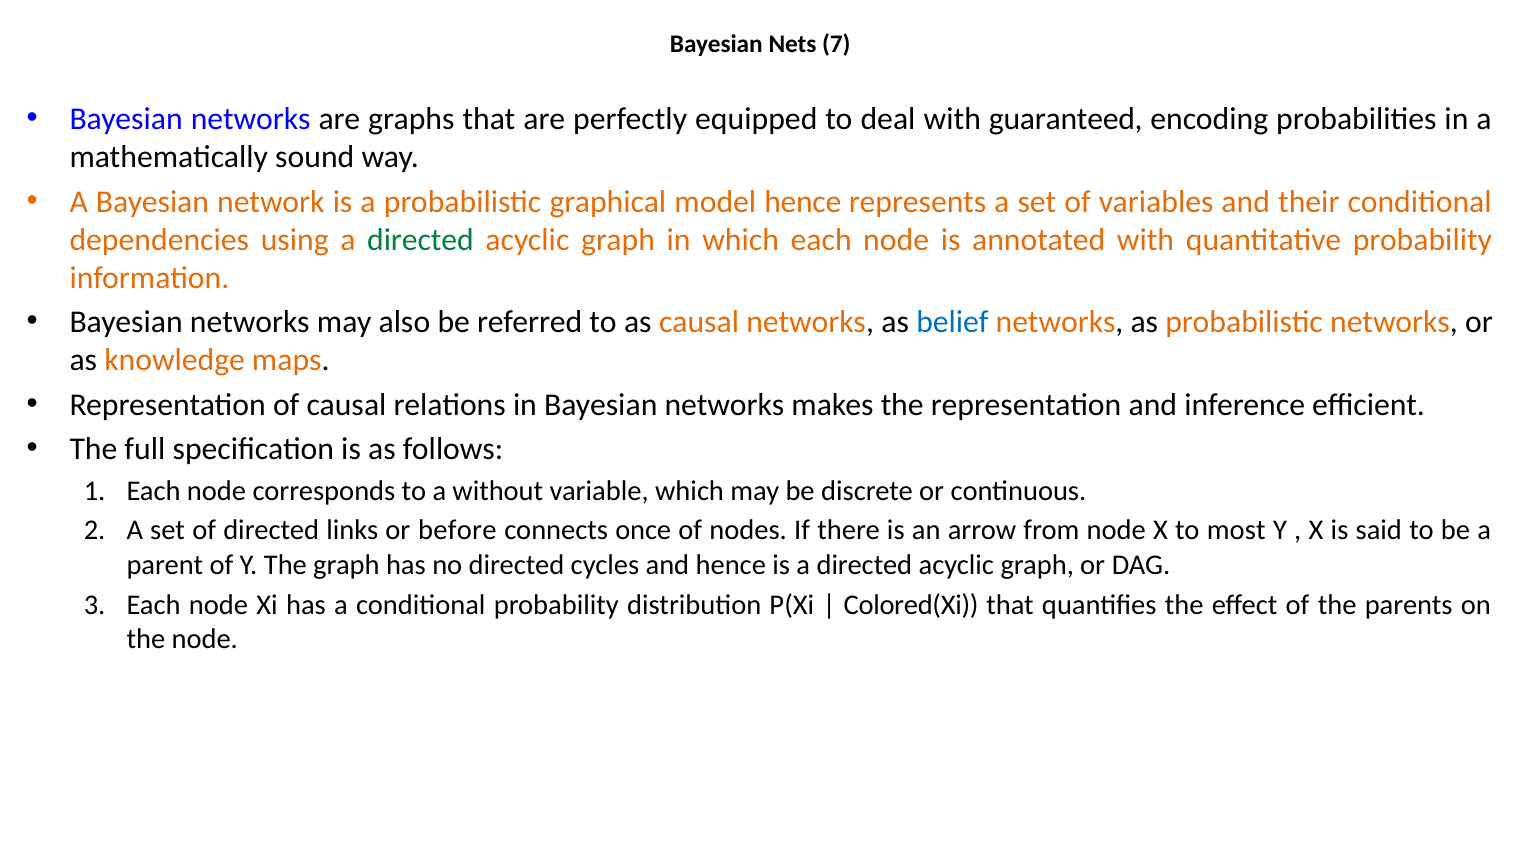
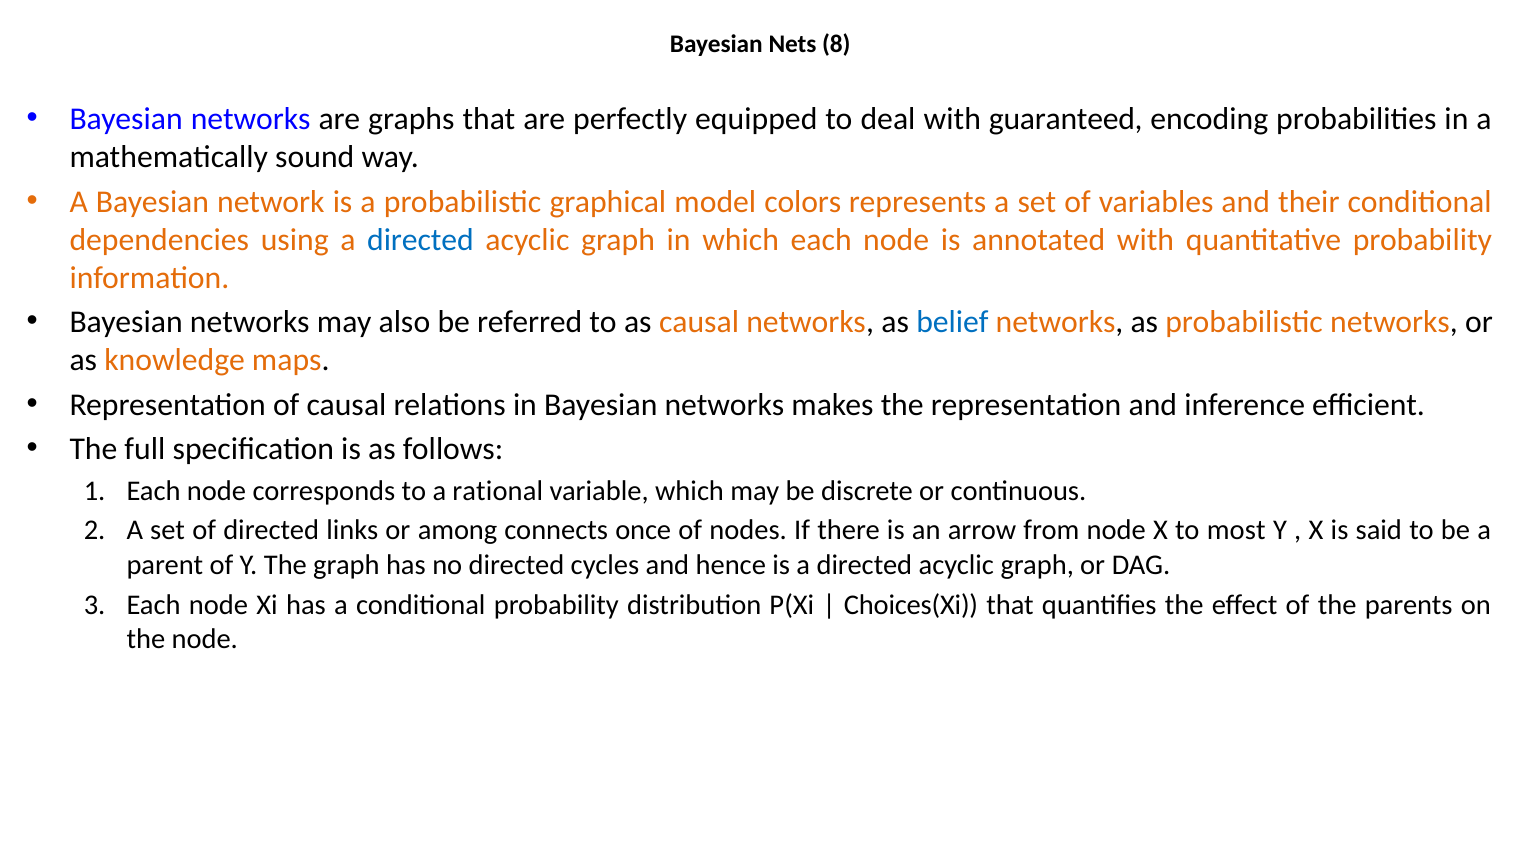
7: 7 -> 8 (836, 45)
model hence: hence -> colors (803, 202)
directed colour: green -> blue (421, 240)
without: without -> rational (498, 491)
before: before -> among (458, 531)
Colored(Xi: Colored(Xi -> Choices(Xi (911, 605)
